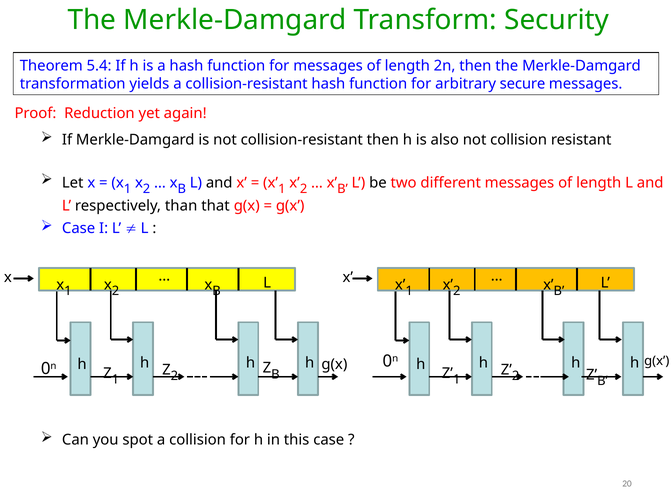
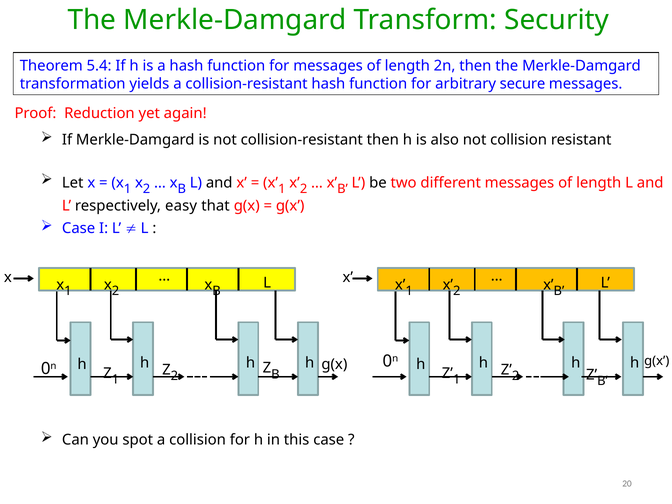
than: than -> easy (181, 206)
